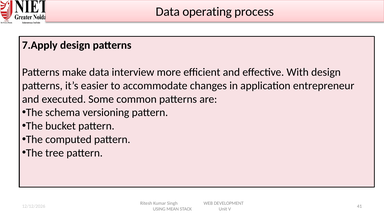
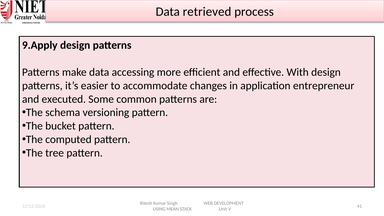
operating: operating -> retrieved (207, 12)
7.Apply: 7.Apply -> 9.Apply (40, 45)
interview: interview -> accessing (133, 72)
